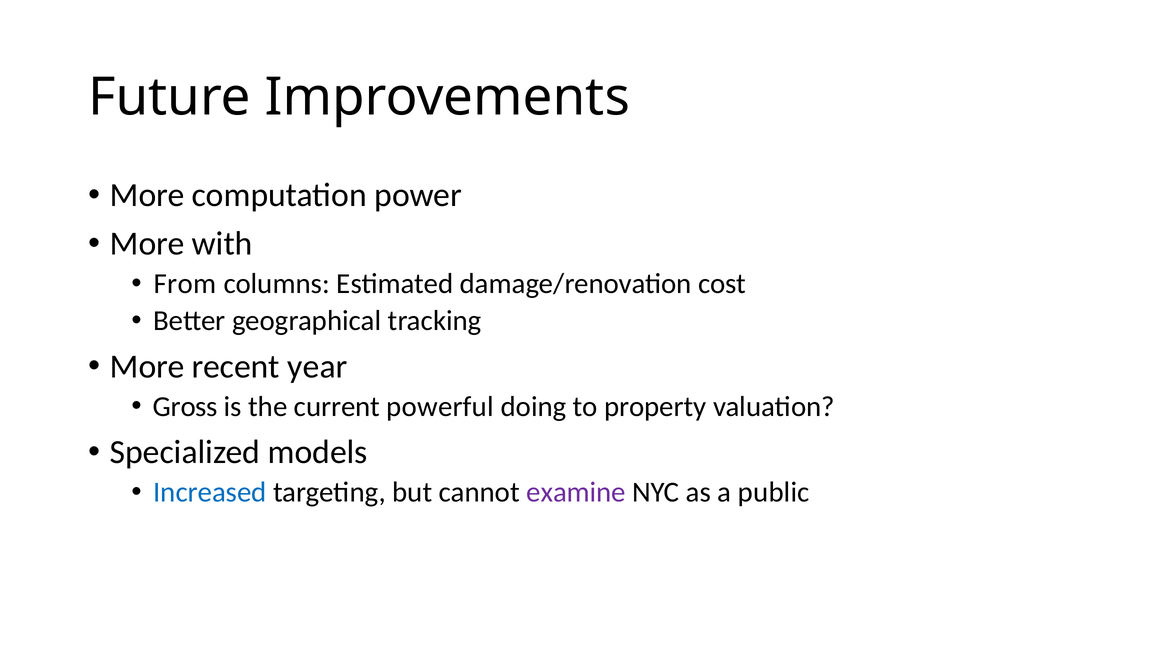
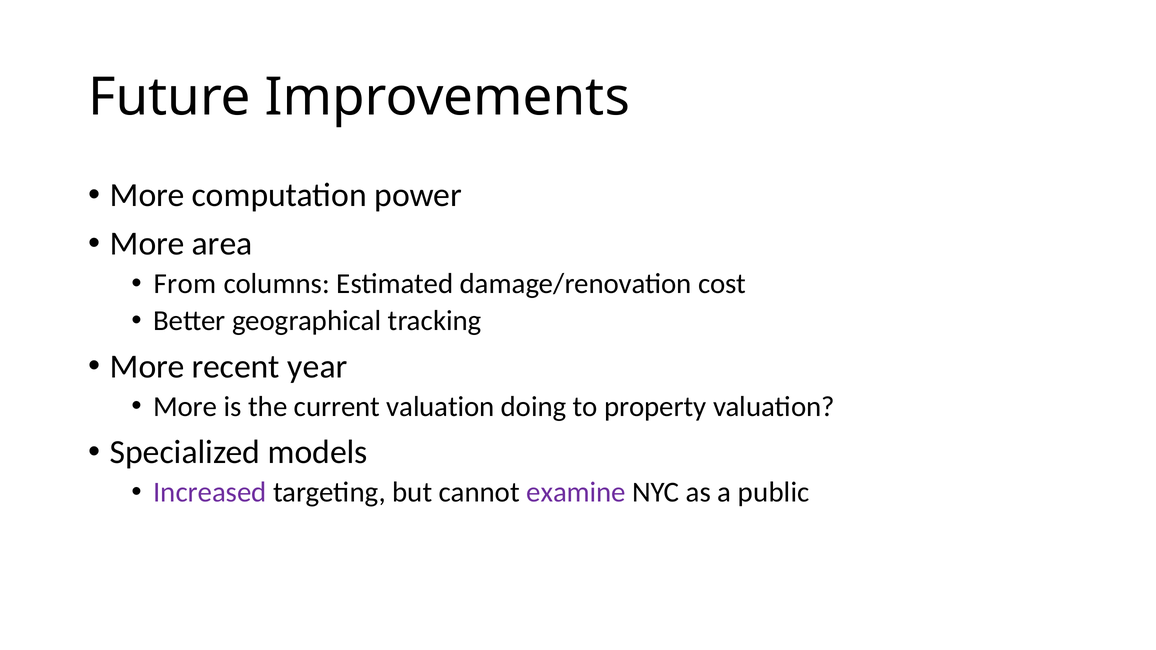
with: with -> area (222, 244)
Gross: Gross -> More (185, 407)
current powerful: powerful -> valuation (440, 407)
Increased colour: blue -> purple (210, 492)
